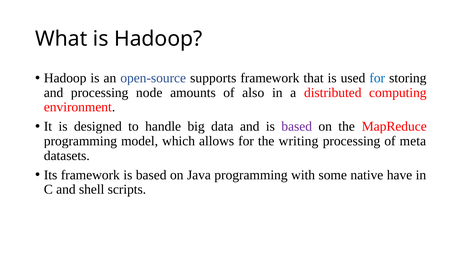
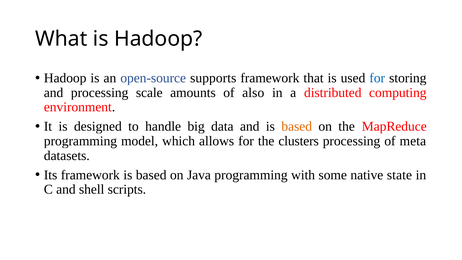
node: node -> scale (149, 93)
based colour: purple -> orange (297, 126)
writing: writing -> clusters (299, 141)
have: have -> state (399, 175)
